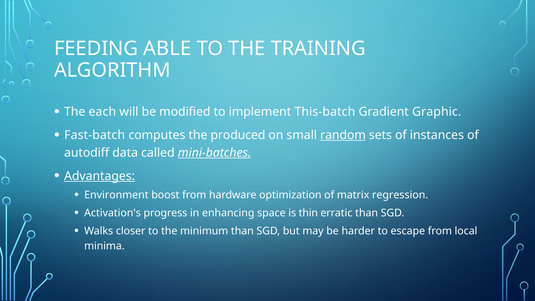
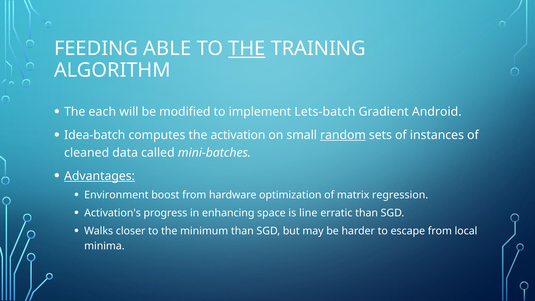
THE underline: none -> present (247, 49)
This-batch: This-batch -> Lets-batch (325, 112)
Graphic: Graphic -> Android (437, 112)
Fast-batch: Fast-batch -> Idea-batch (95, 135)
produced: produced -> activation (238, 135)
autodiff: autodiff -> cleaned (87, 153)
mini-batches underline: present -> none (214, 153)
thin: thin -> line (308, 213)
